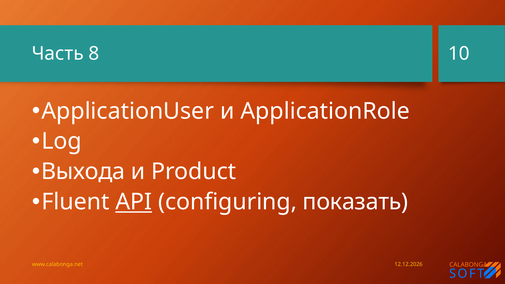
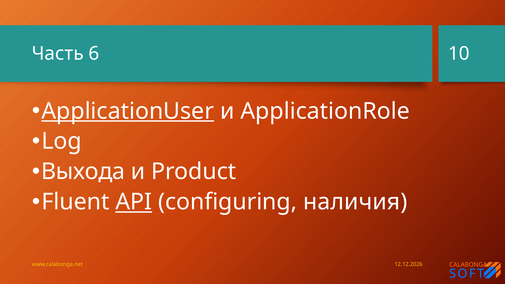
8: 8 -> 6 (94, 53)
ApplicationUser underline: none -> present (128, 111)
показать: показать -> наличия (355, 202)
